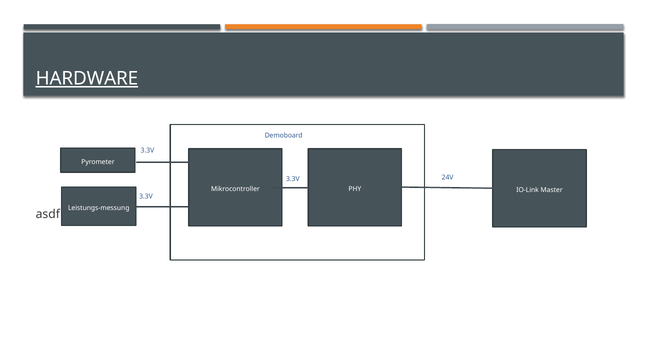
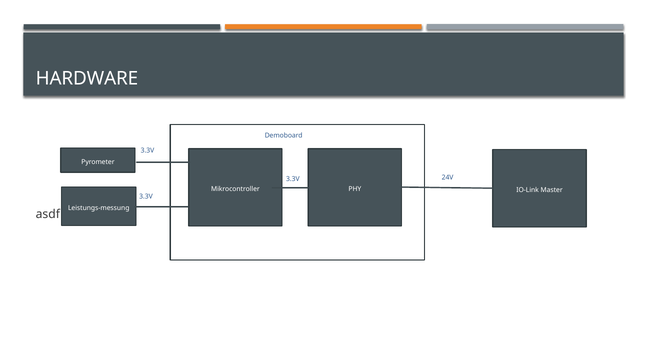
HARDWARE underline: present -> none (87, 79)
